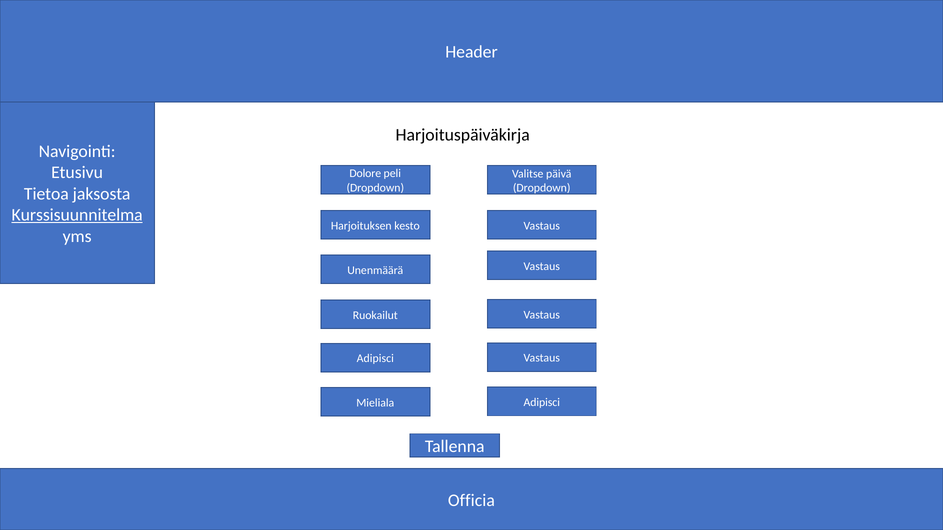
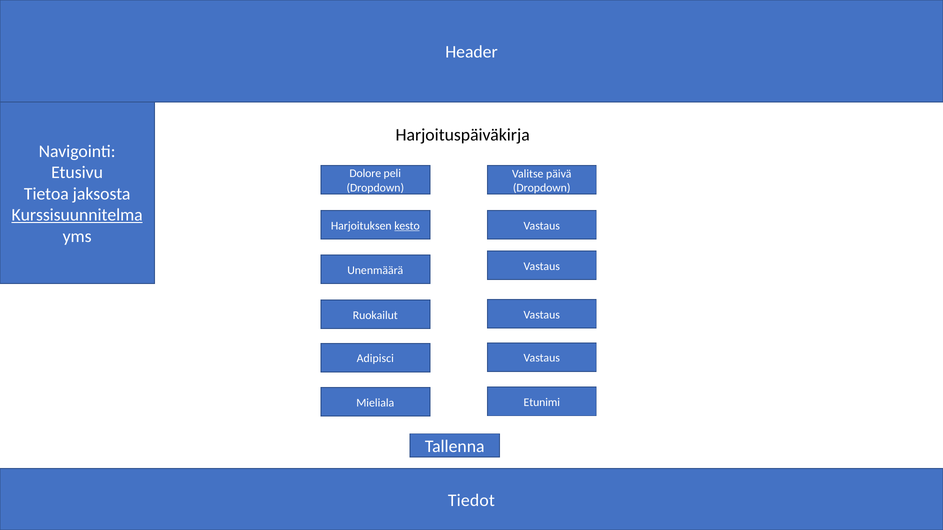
kesto underline: none -> present (407, 226)
Mieliala Adipisci: Adipisci -> Etunimi (542, 403)
Officia: Officia -> Tiedot (471, 501)
